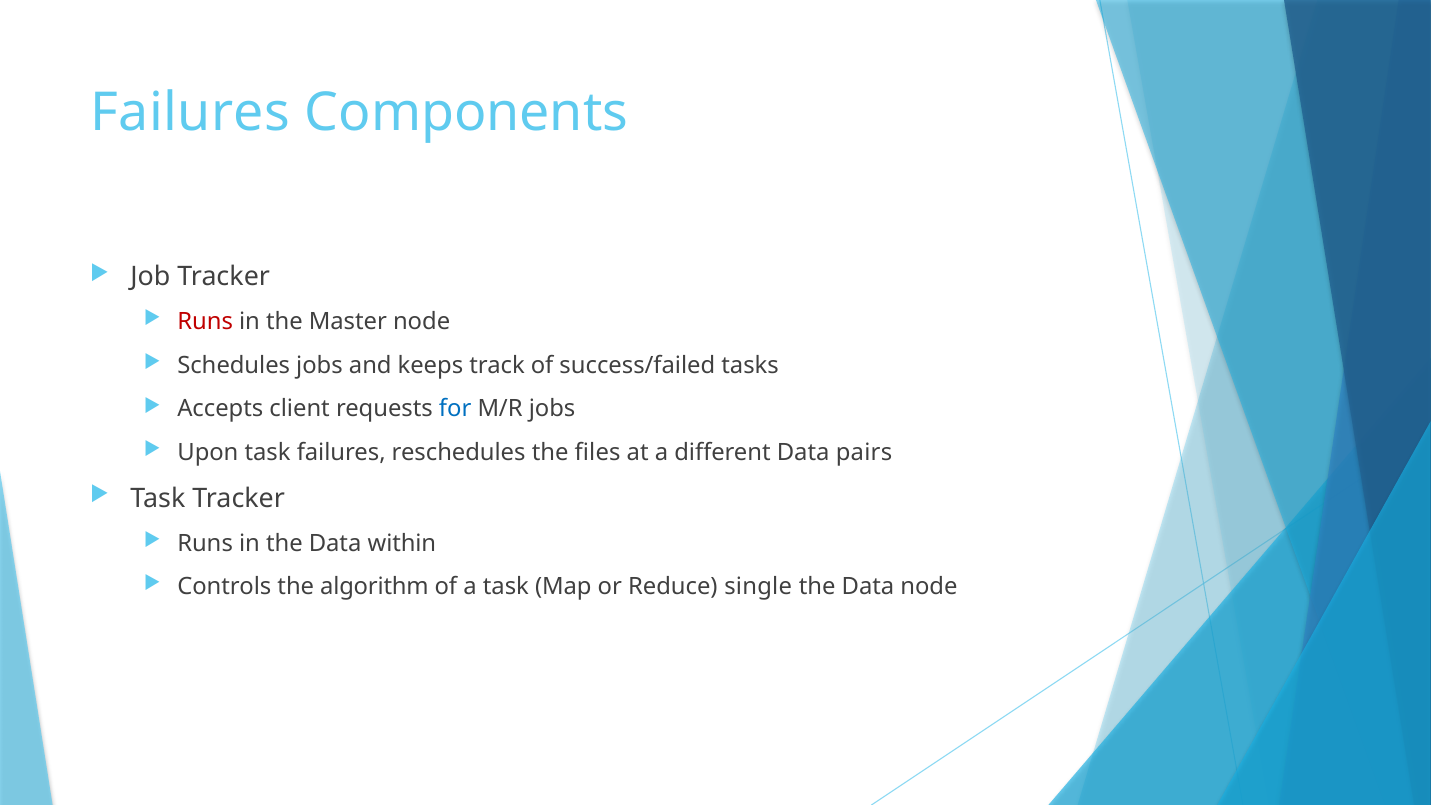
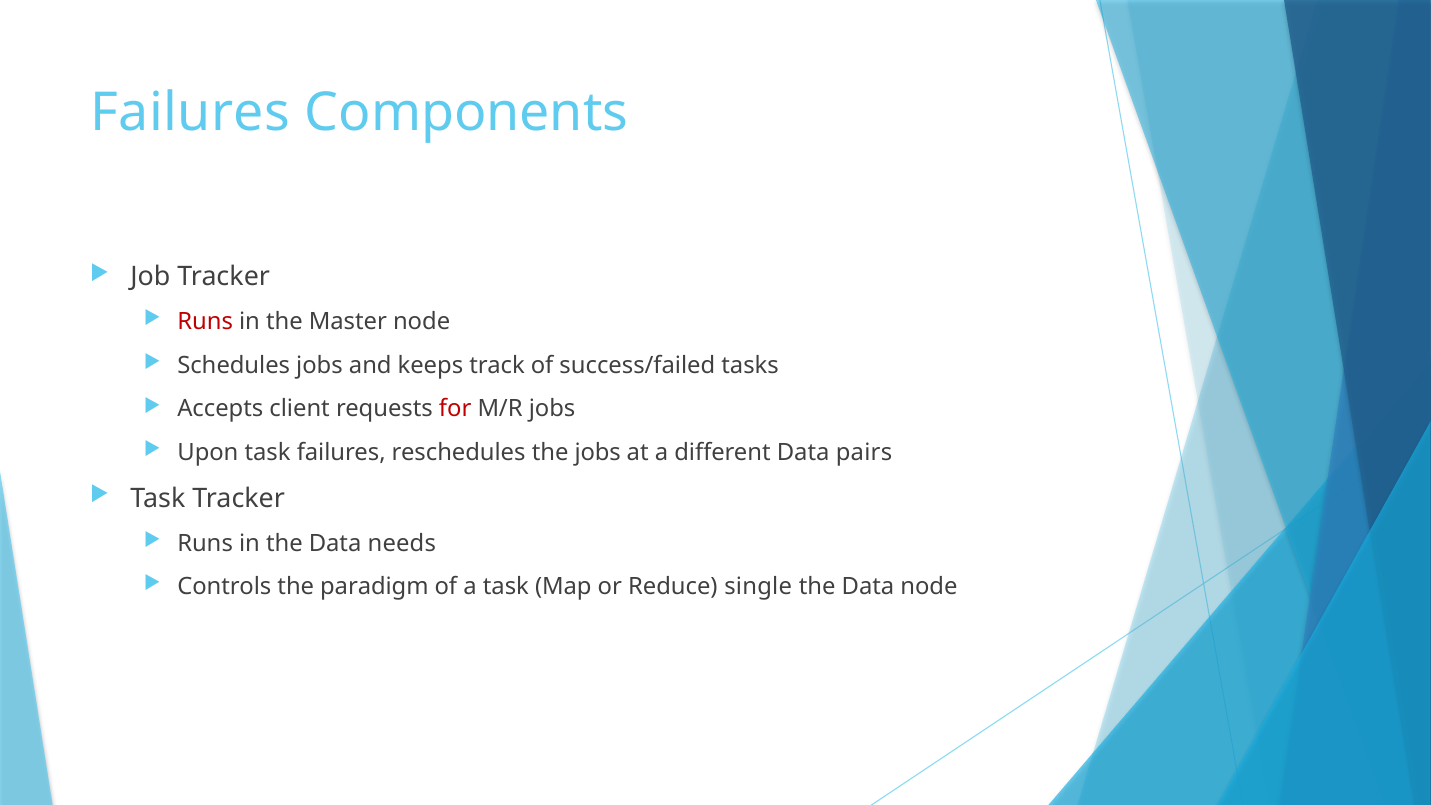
for colour: blue -> red (455, 409)
the files: files -> jobs (598, 453)
within: within -> needs (402, 543)
algorithm: algorithm -> paradigm (374, 587)
